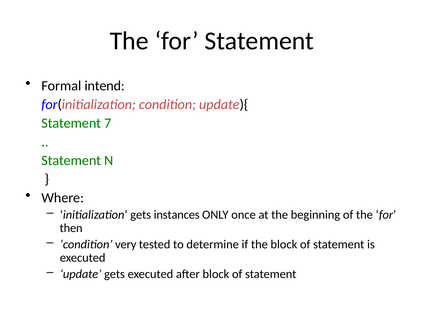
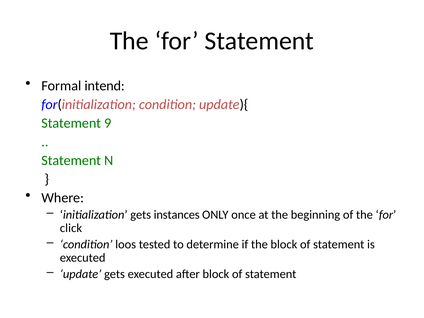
7: 7 -> 9 (108, 123)
then: then -> click (71, 228)
very: very -> loos (126, 244)
